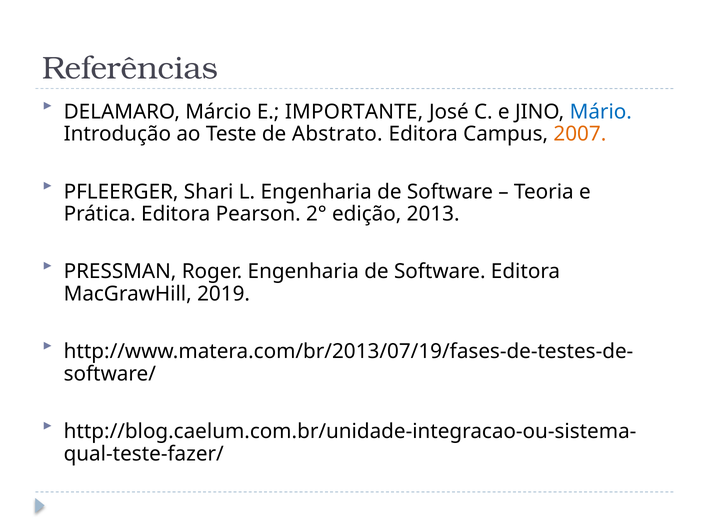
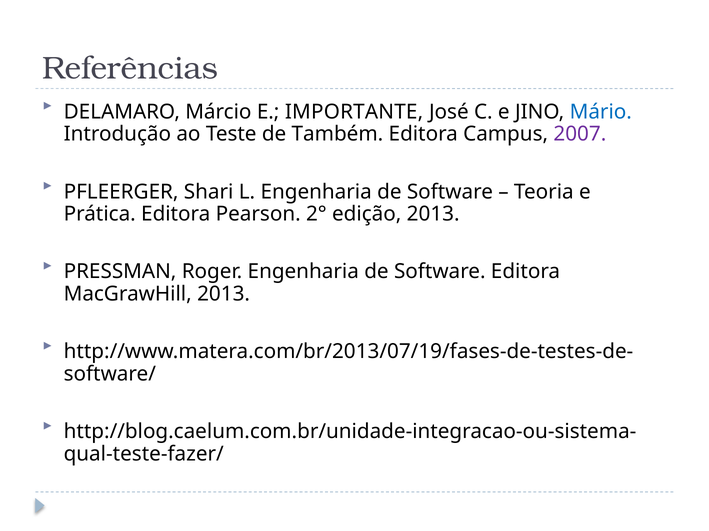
Abstrato: Abstrato -> Também (337, 134)
2007 colour: orange -> purple (580, 134)
MacGrawHill 2019: 2019 -> 2013 (224, 294)
